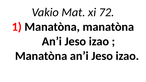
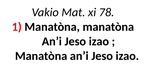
72: 72 -> 78 (107, 12)
